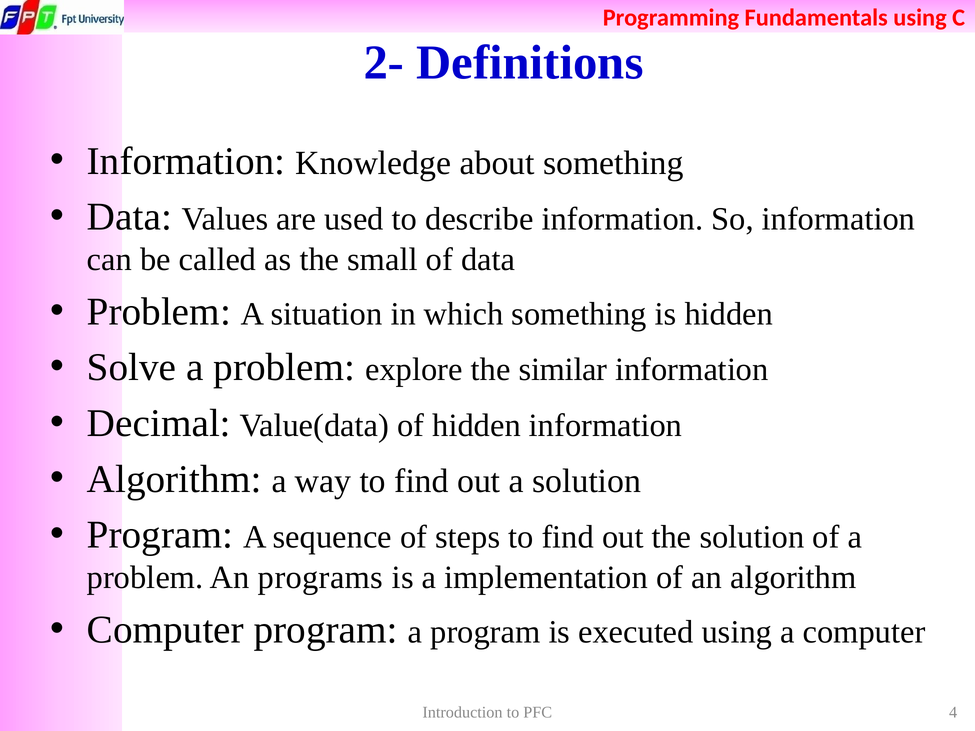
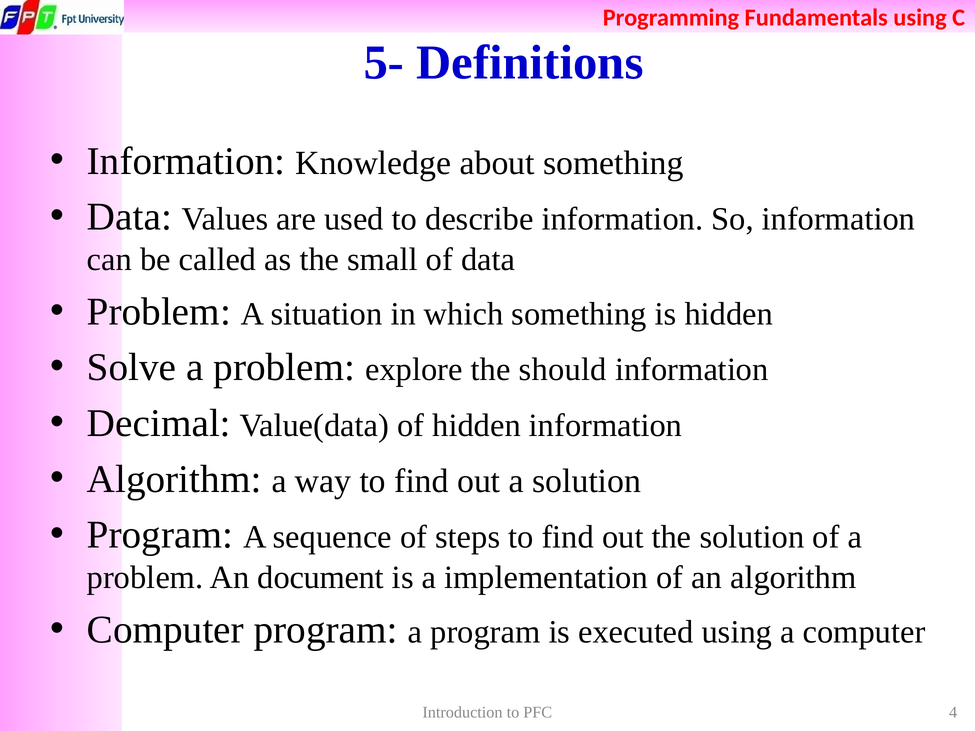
2-: 2- -> 5- (384, 63)
similar: similar -> should (563, 370)
programs: programs -> document (321, 578)
